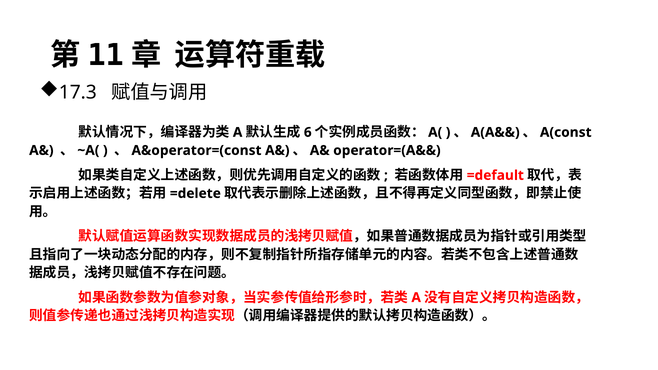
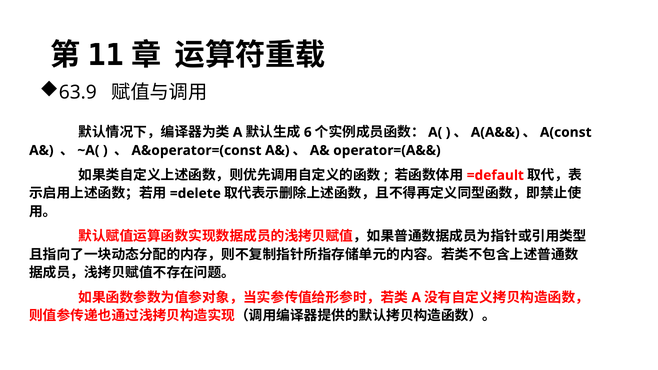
17.3: 17.3 -> 63.9 (78, 92)
